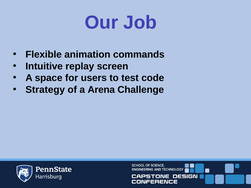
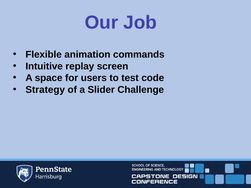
Arena: Arena -> Slider (101, 90)
